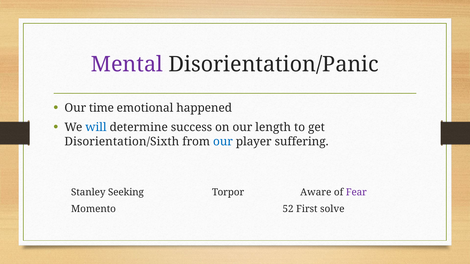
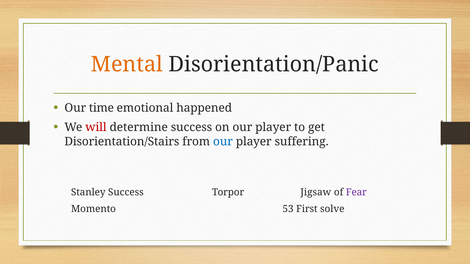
Mental colour: purple -> orange (127, 64)
will colour: blue -> red (96, 128)
on our length: length -> player (273, 128)
Disorientation/Sixth: Disorientation/Sixth -> Disorientation/Stairs (122, 142)
Stanley Seeking: Seeking -> Success (126, 193)
Aware: Aware -> Jigsaw (316, 193)
52: 52 -> 53 (288, 209)
